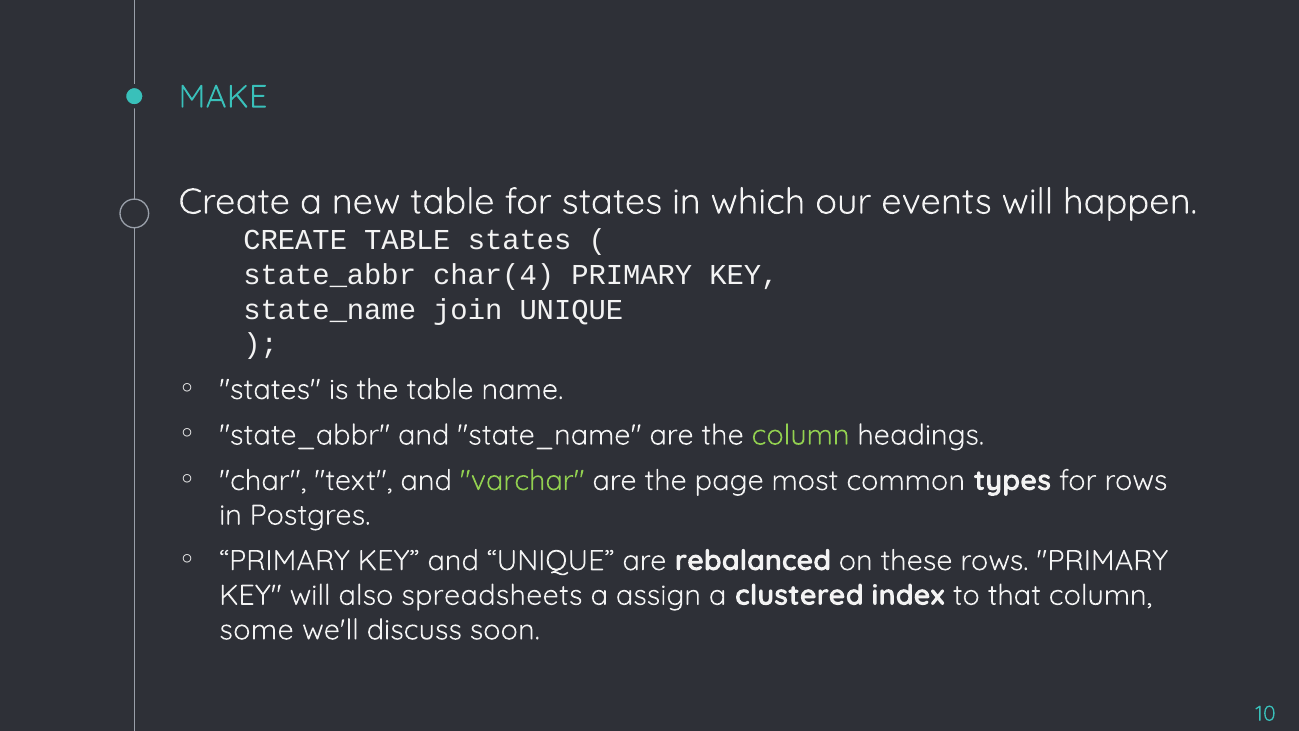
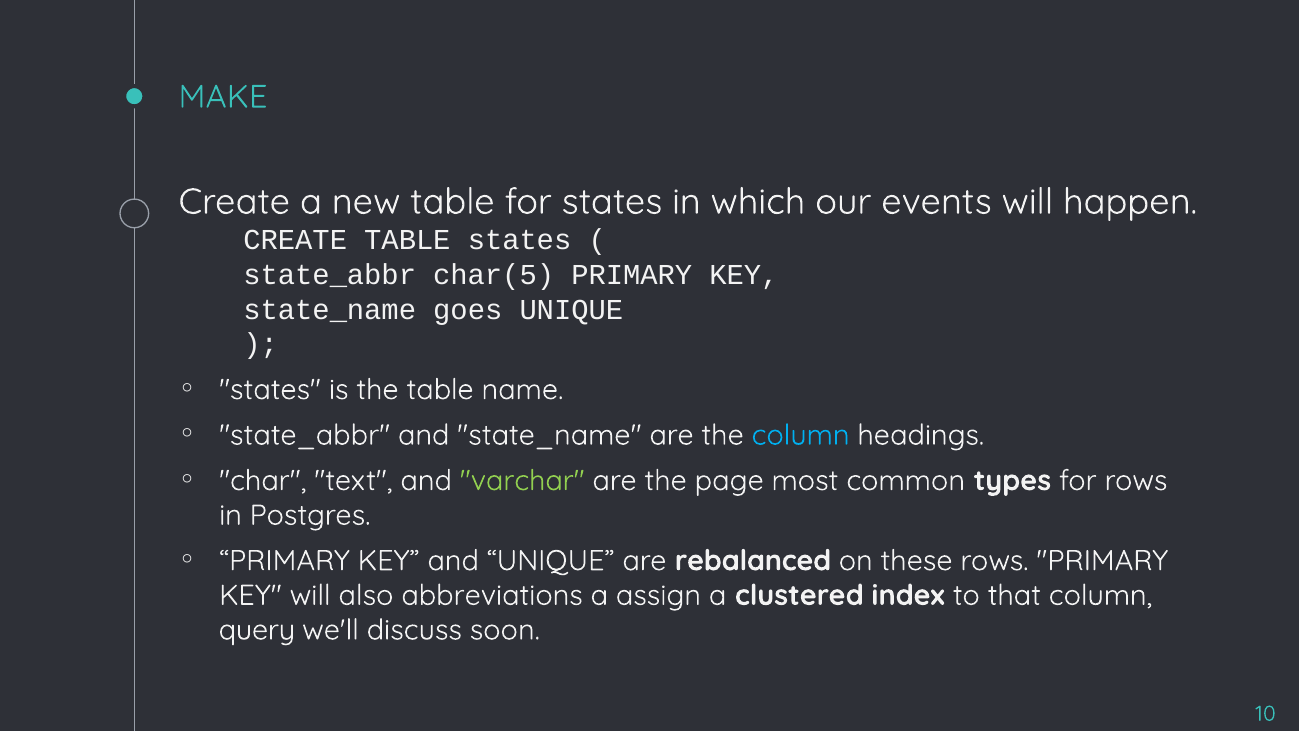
char(4: char(4 -> char(5 (494, 275)
join: join -> goes (468, 309)
column colour: light green -> light blue (801, 435)
spreadsheets: spreadsheets -> abbreviations (492, 595)
some: some -> query (257, 630)
